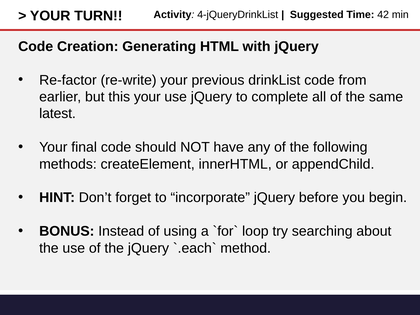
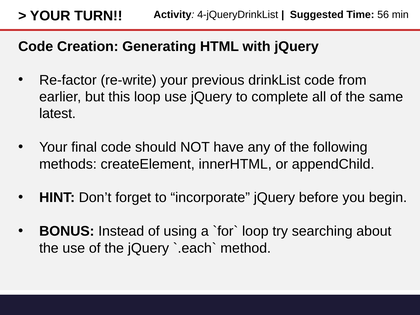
42: 42 -> 56 (383, 15)
this your: your -> loop (147, 97)
